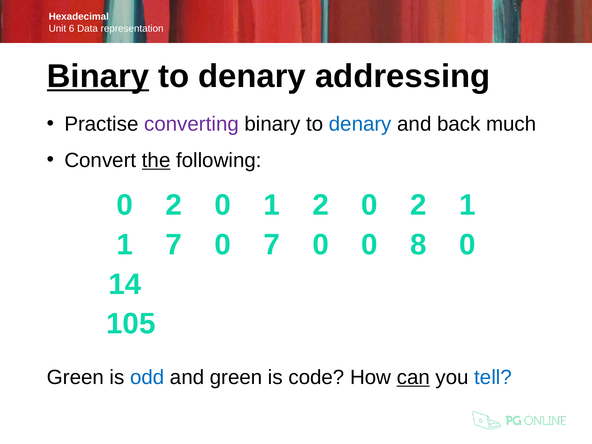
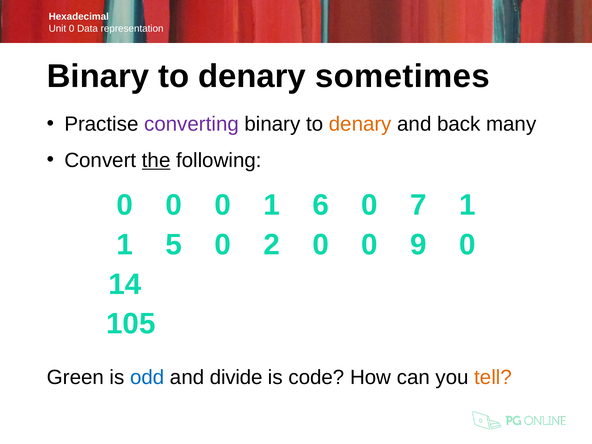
6: 6 -> 0 (72, 29)
Binary underline: present -> none (98, 76)
addressing: addressing -> sometimes (402, 76)
denary colour: blue -> orange (360, 124)
much: much -> many (511, 124)
2: 2 -> 0 (174, 205)
1 2: 2 -> 6 (321, 205)
2: 2 -> 7 (419, 205)
1 7: 7 -> 5 (174, 245)
0 7: 7 -> 2 (272, 245)
8: 8 -> 9 (419, 245)
and green: green -> divide (236, 377)
can underline: present -> none (413, 377)
tell colour: blue -> orange (493, 377)
